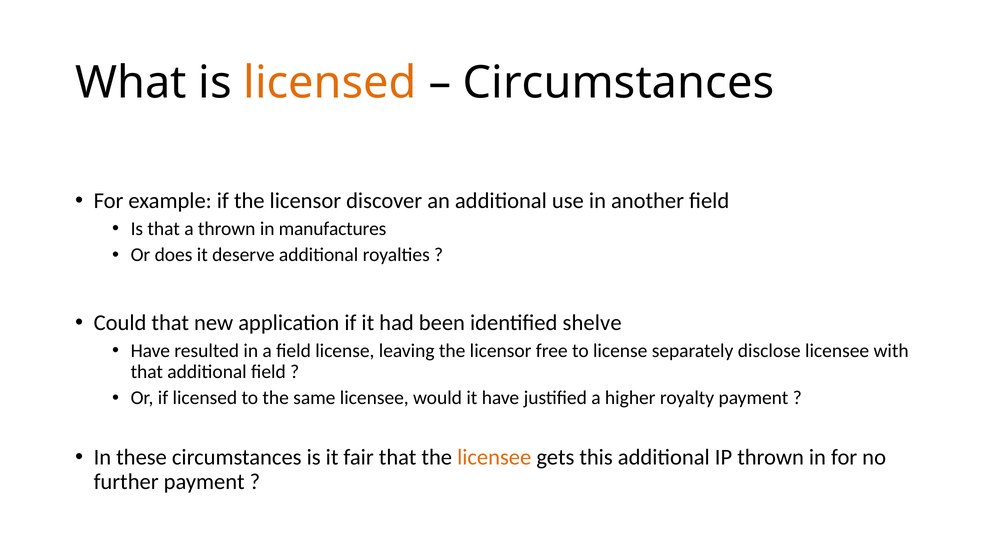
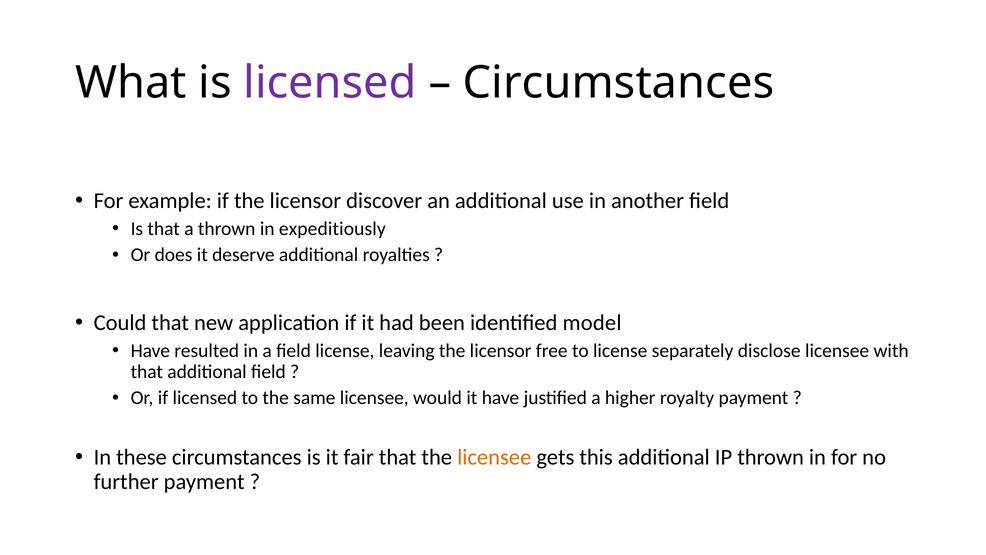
licensed colour: orange -> purple (330, 83)
manufactures: manufactures -> expeditiously (332, 229)
shelve: shelve -> model (592, 322)
